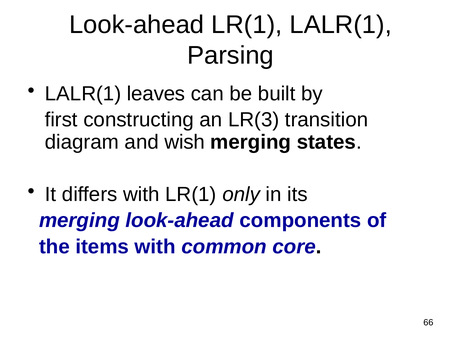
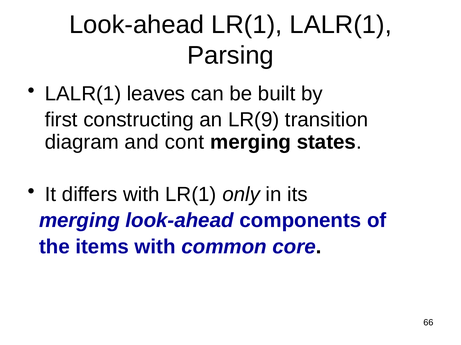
LR(3: LR(3 -> LR(9 (254, 120)
wish: wish -> cont (184, 142)
